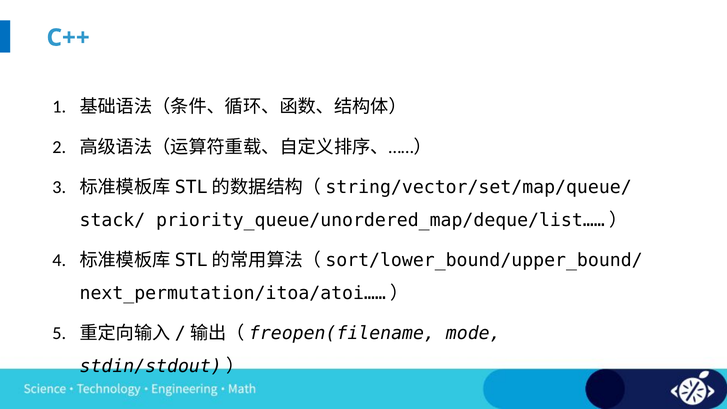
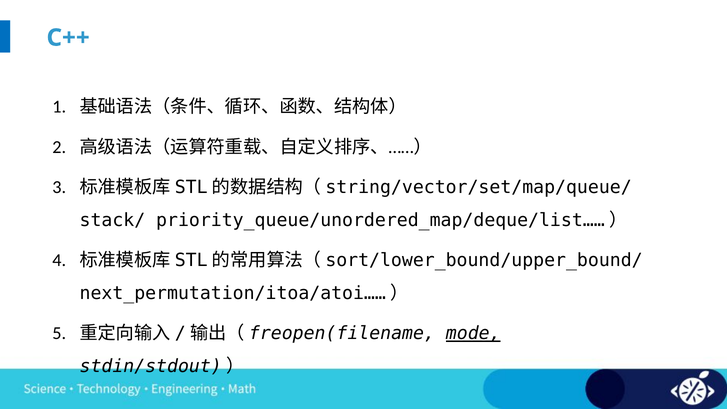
mode underline: none -> present (473, 333)
